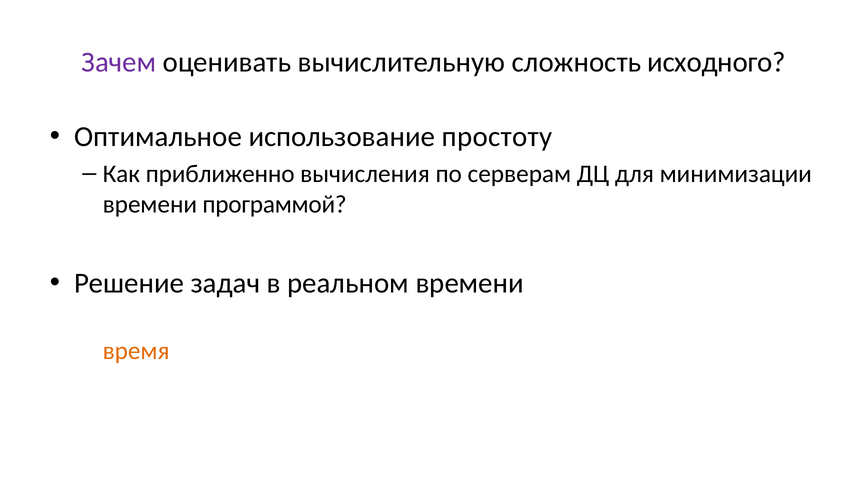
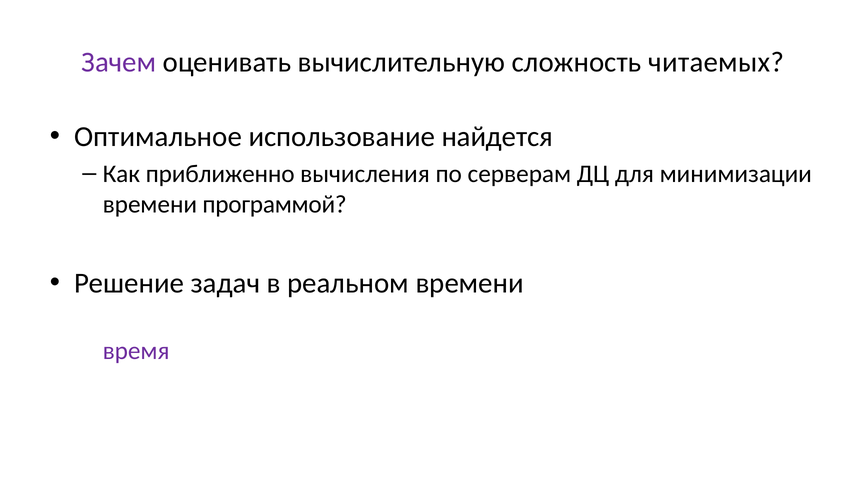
исходного: исходного -> читаемых (716, 62)
простоту: простоту -> найдется (497, 136)
время colour: orange -> purple (136, 351)
